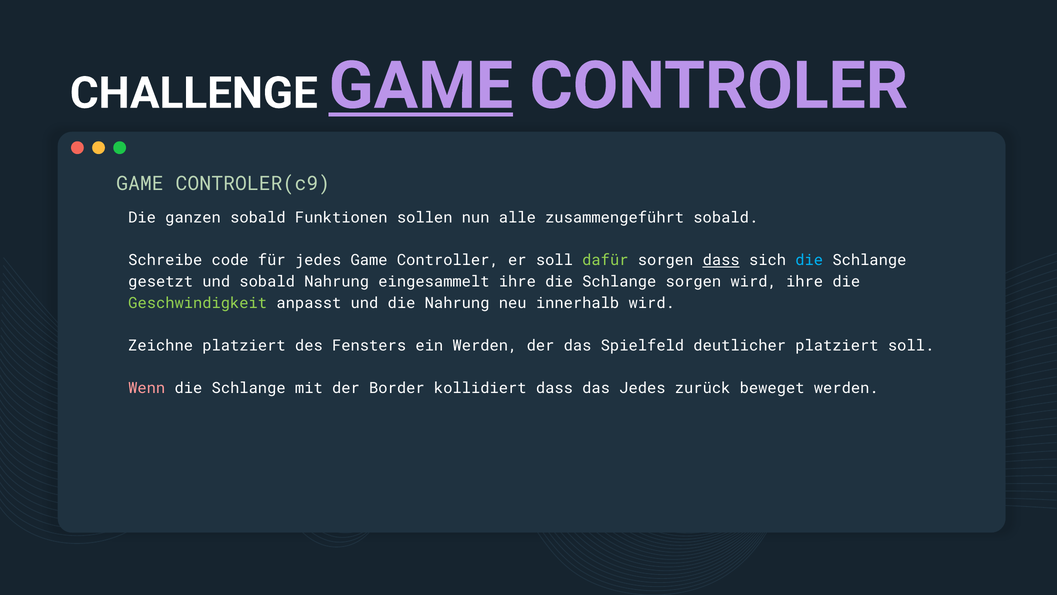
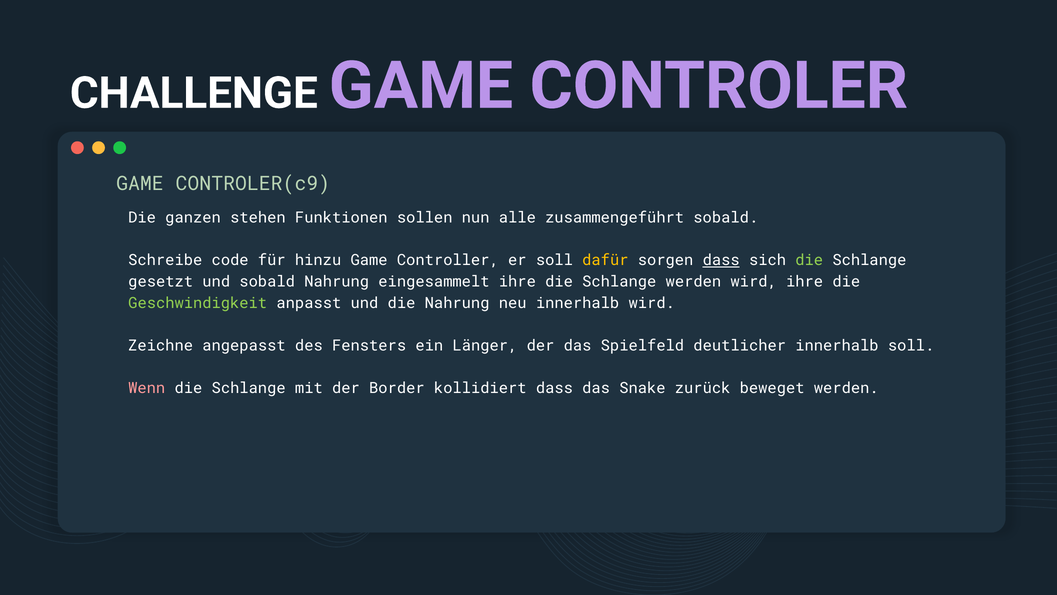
GAME underline: present -> none (421, 86)
ganzen sobald: sobald -> stehen (258, 218)
für jedes: jedes -> hinzu (318, 260)
dafür colour: light green -> yellow (605, 260)
die colour: light blue -> light green (809, 260)
Schlange sorgen: sorgen -> werden (693, 281)
Zeichne platziert: platziert -> angepasst (244, 345)
ein Werden: Werden -> Länger (485, 345)
deutlicher platziert: platziert -> innerhalb (837, 345)
das Jedes: Jedes -> Snake (642, 388)
